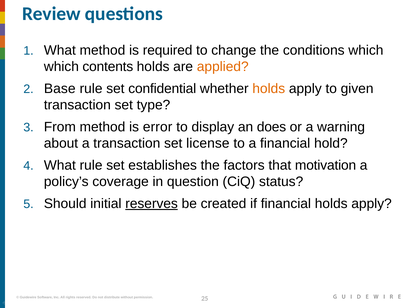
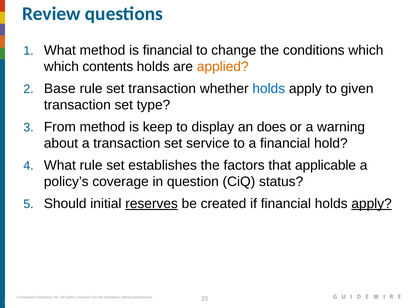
is required: required -> financial (168, 50)
set confidential: confidential -> transaction (162, 89)
holds colour: orange -> blue (269, 89)
error: error -> keep (158, 127)
license: license -> service (208, 143)
motivation: motivation -> applicable (326, 165)
apply underline: none -> present (372, 204)
